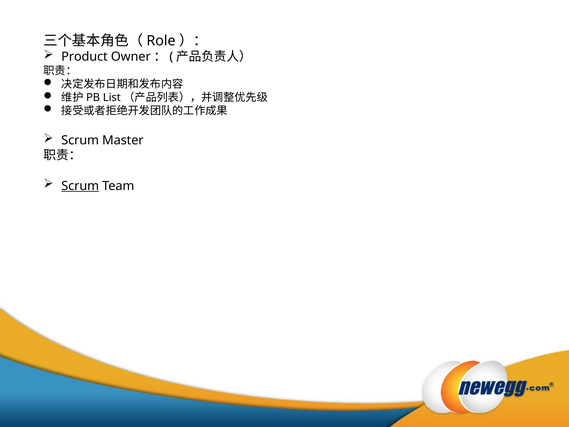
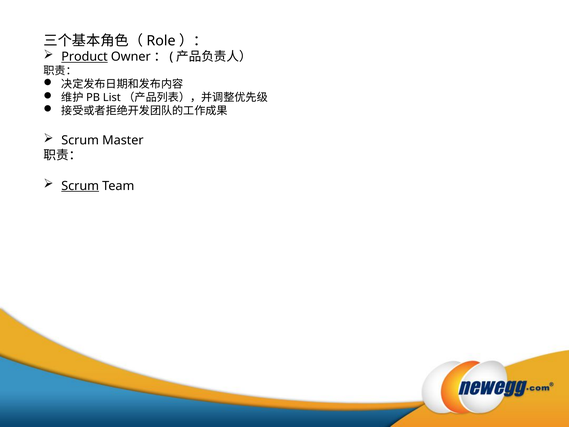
Product underline: none -> present (84, 57)
